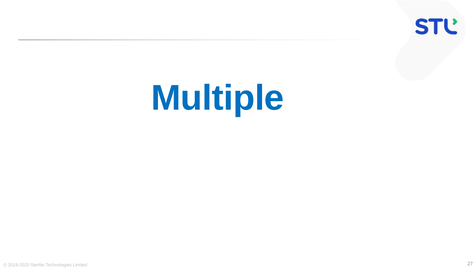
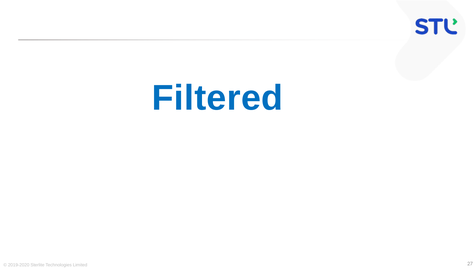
Multiple: Multiple -> Filtered (217, 98)
